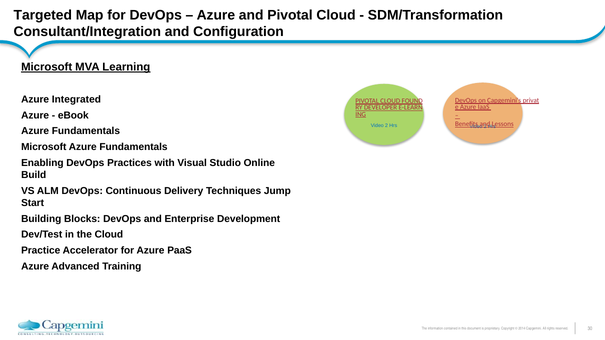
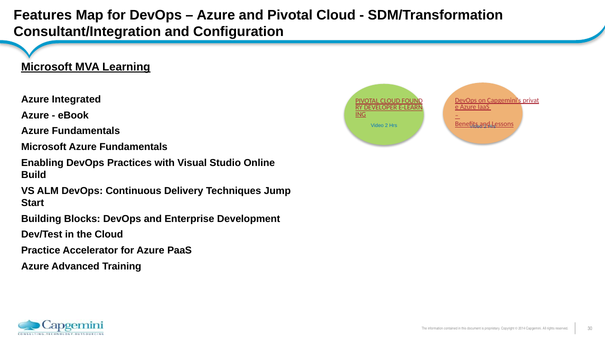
Targeted: Targeted -> Features (43, 15)
